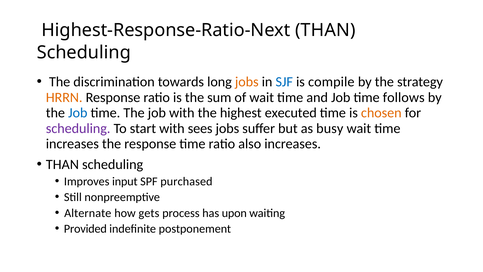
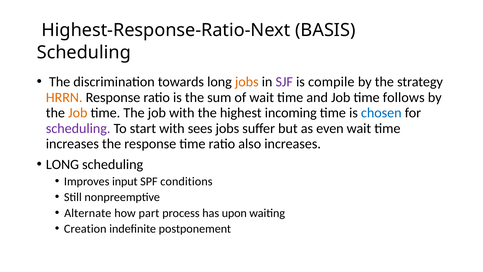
Highest-Response-Ratio-Next THAN: THAN -> BASIS (325, 30)
SJF colour: blue -> purple (284, 82)
Job colour: blue -> orange (78, 113)
executed: executed -> incoming (291, 113)
chosen colour: orange -> blue (381, 113)
busy: busy -> even (330, 128)
THAN: THAN -> LONG (62, 164)
purchased: purchased -> conditions (186, 181)
gets: gets -> part (149, 213)
Provided: Provided -> Creation (85, 229)
